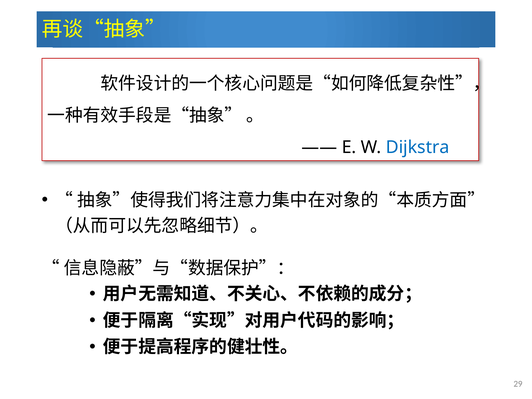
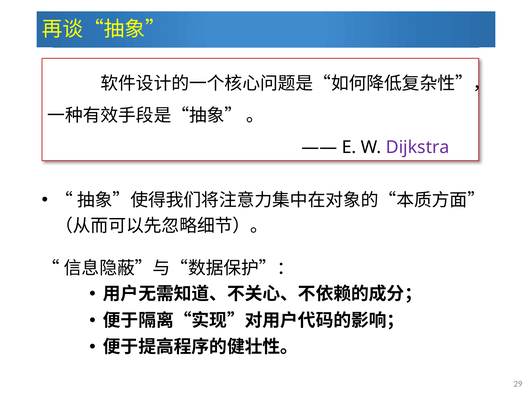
Dijkstra colour: blue -> purple (418, 147)
